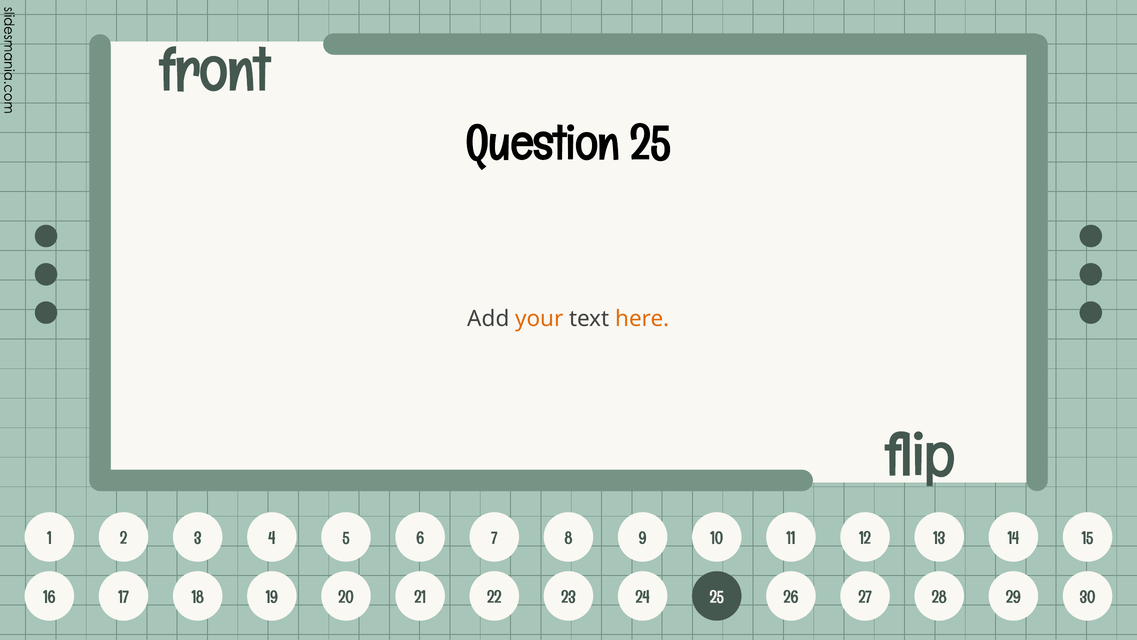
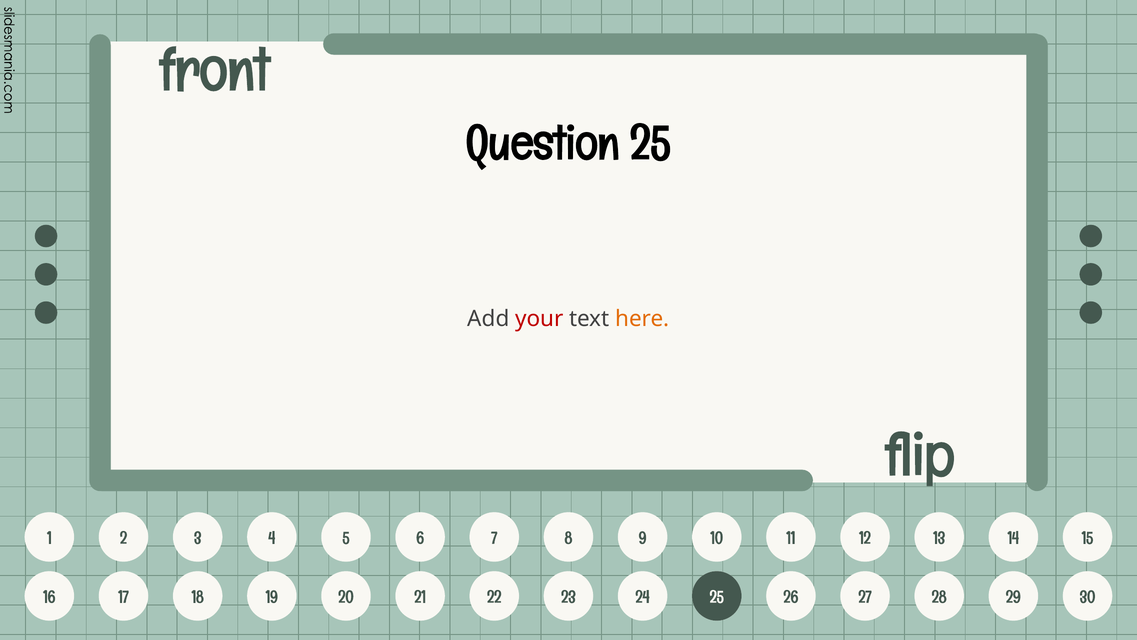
your colour: orange -> red (539, 318)
